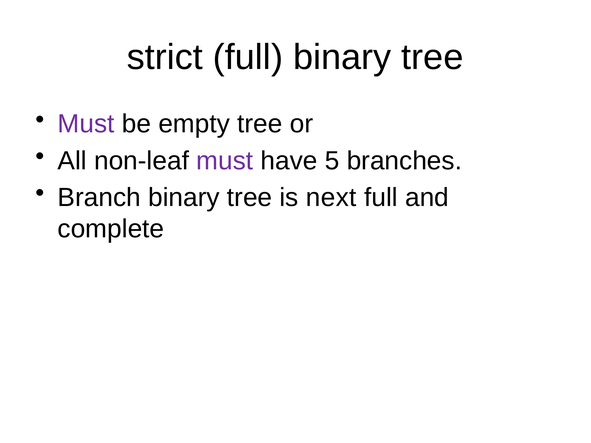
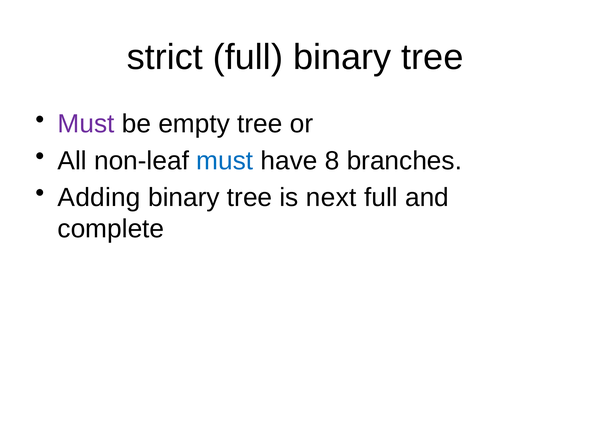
must colour: purple -> blue (225, 161)
5: 5 -> 8 (332, 161)
Branch: Branch -> Adding (99, 198)
